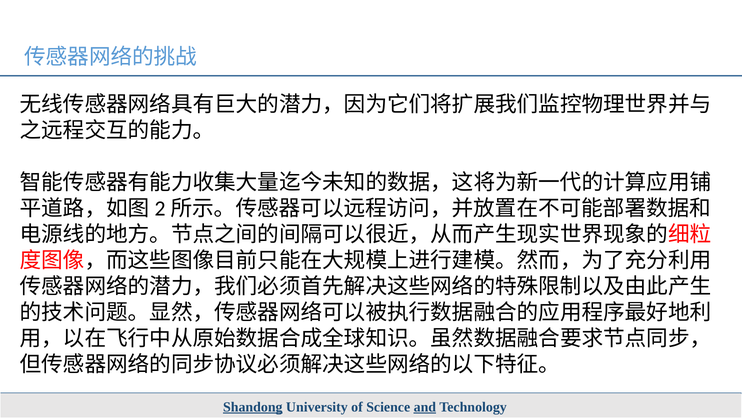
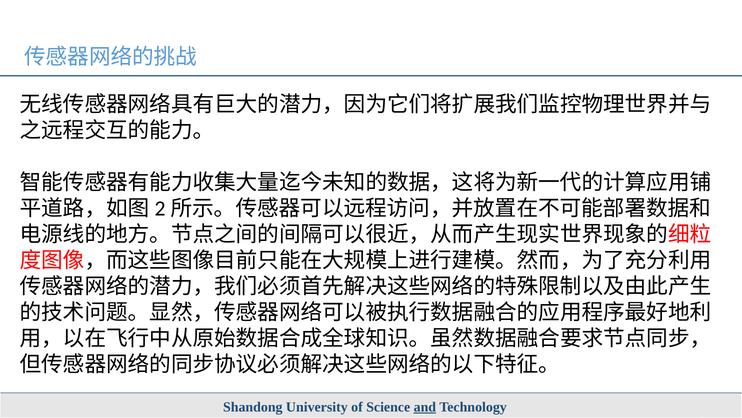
Shandong underline: present -> none (253, 407)
